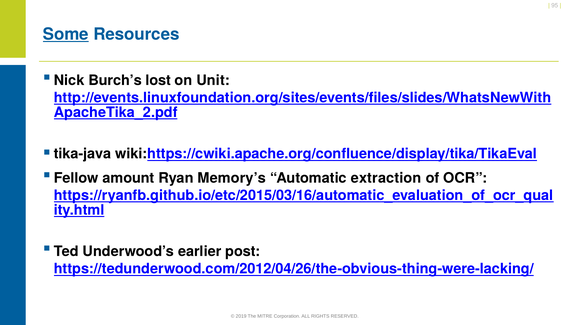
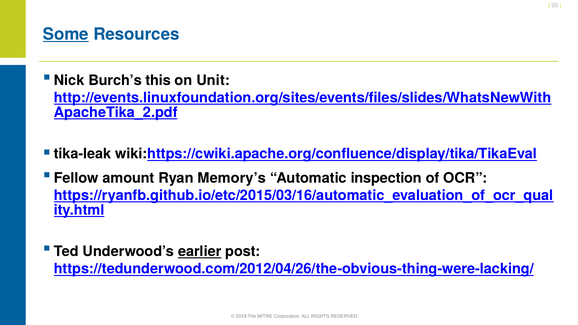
lost: lost -> this (158, 80)
tika-java: tika-java -> tika-leak (83, 154)
extraction: extraction -> inspection (386, 178)
earlier underline: none -> present (200, 252)
